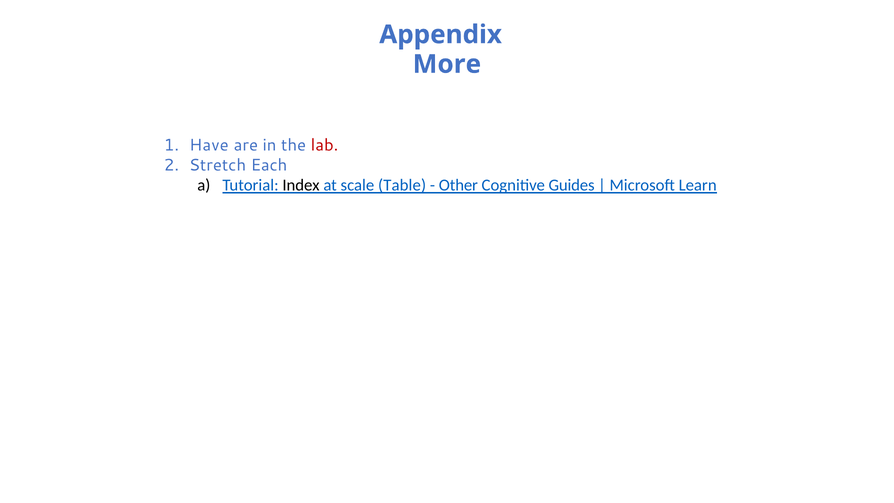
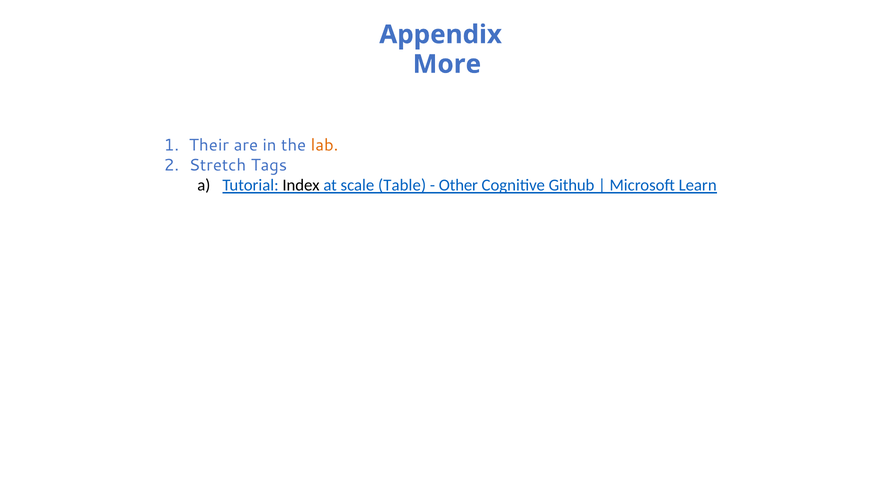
Have: Have -> Their (209, 145)
lab colour: red -> orange (325, 145)
Each: Each -> Tags (269, 165)
Guides: Guides -> Github (572, 185)
